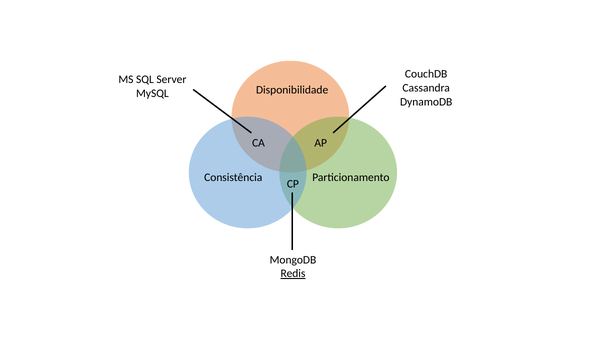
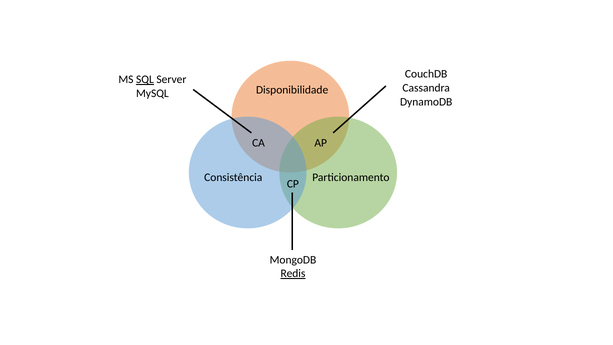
SQL underline: none -> present (145, 80)
